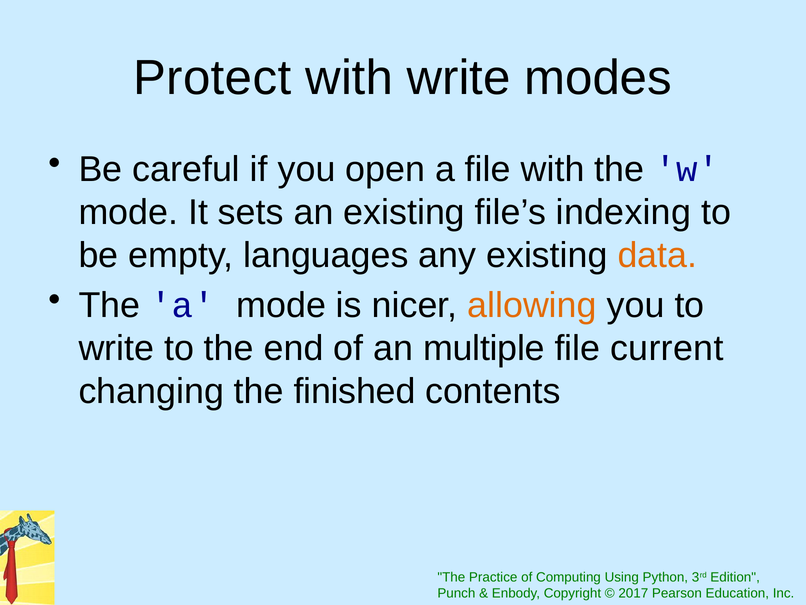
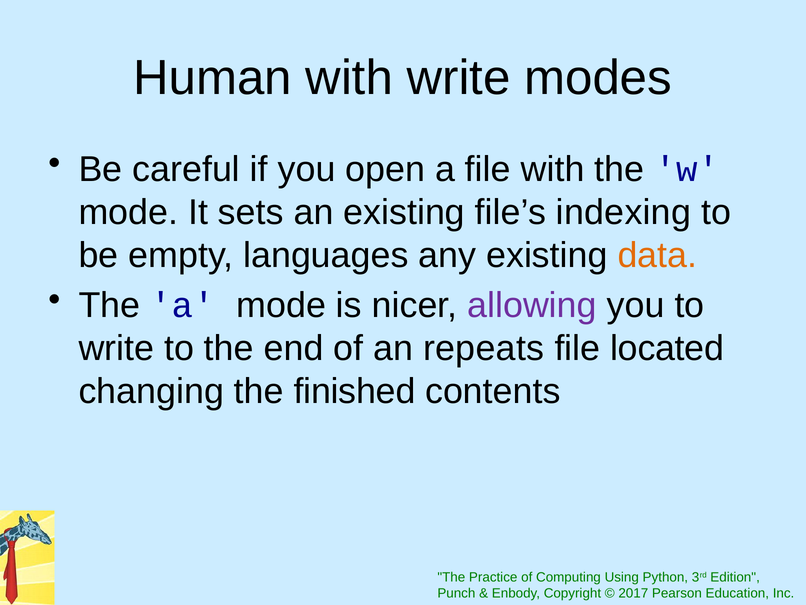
Protect: Protect -> Human (212, 78)
allowing colour: orange -> purple (532, 305)
multiple: multiple -> repeats (484, 348)
current: current -> located (667, 348)
